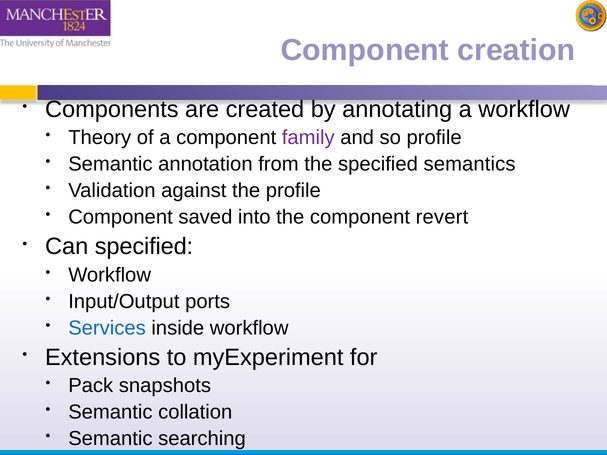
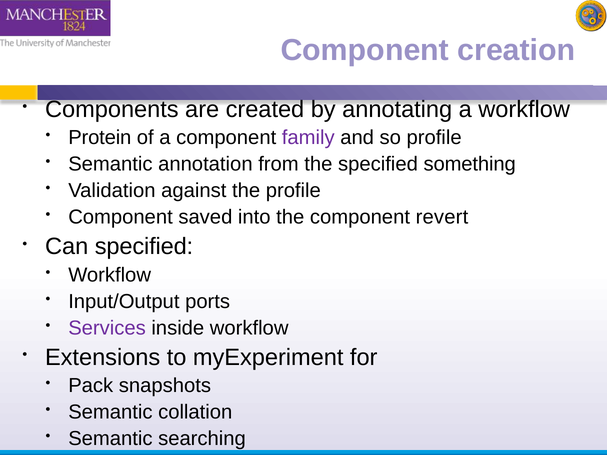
Theory: Theory -> Protein (100, 138)
semantics: semantics -> something (470, 164)
Services colour: blue -> purple (107, 328)
